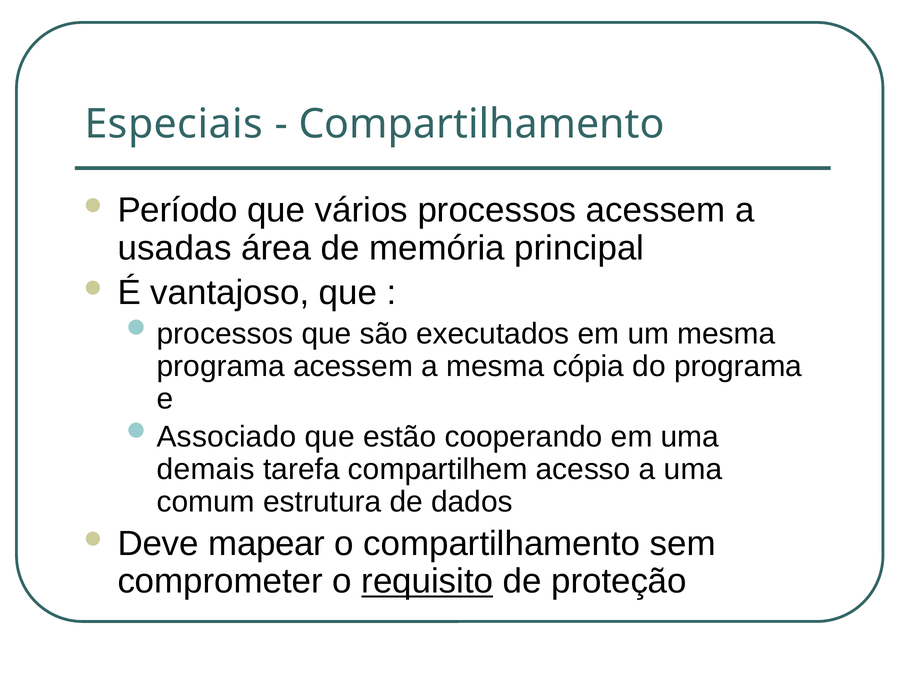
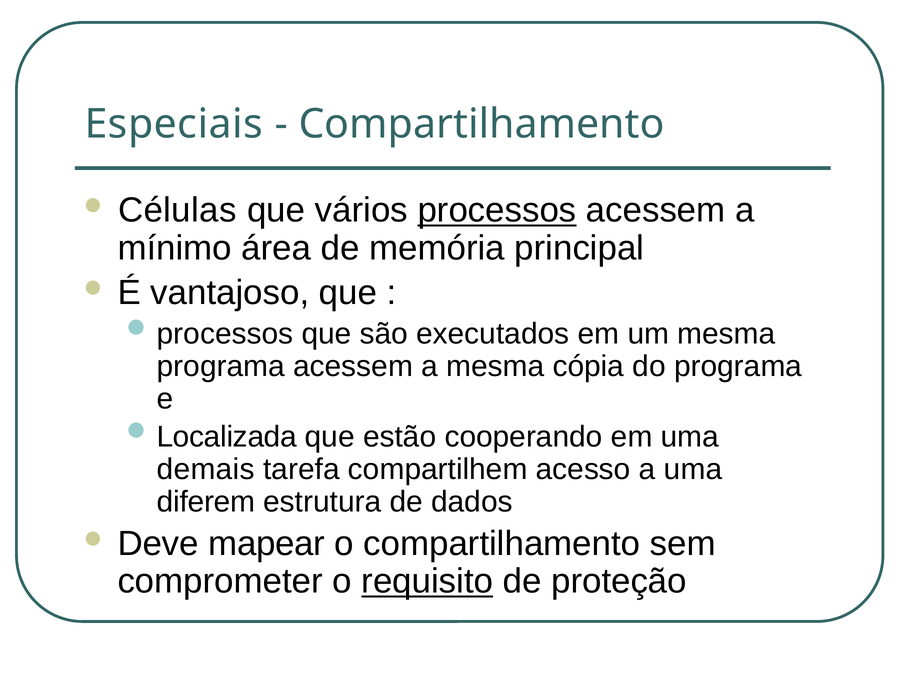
Período: Período -> Células (177, 210)
processos underline: none -> present (497, 210)
usadas: usadas -> mínimo (175, 248)
Associado: Associado -> Localizada (227, 437)
comum: comum -> diferem (206, 501)
